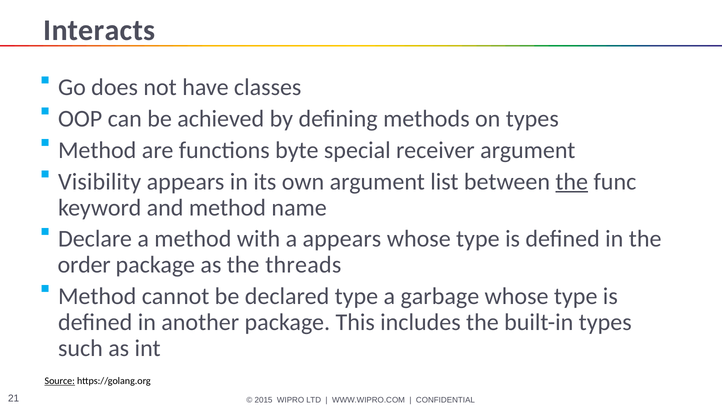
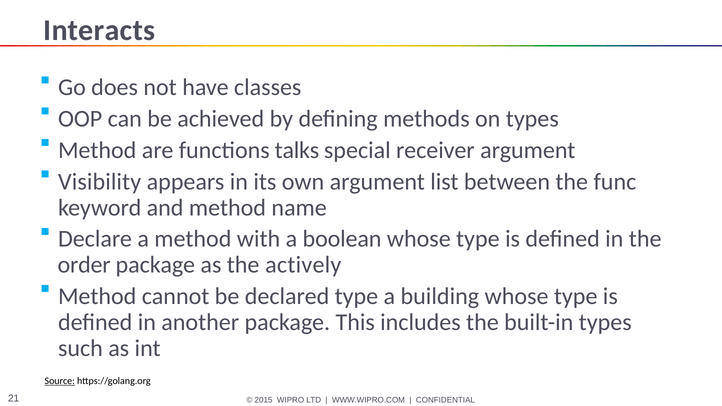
byte: byte -> talks (297, 150)
the underline: present -> none (572, 182)
a appears: appears -> boolean (342, 239)
threads: threads -> actively (303, 265)
garbage: garbage -> building (440, 296)
